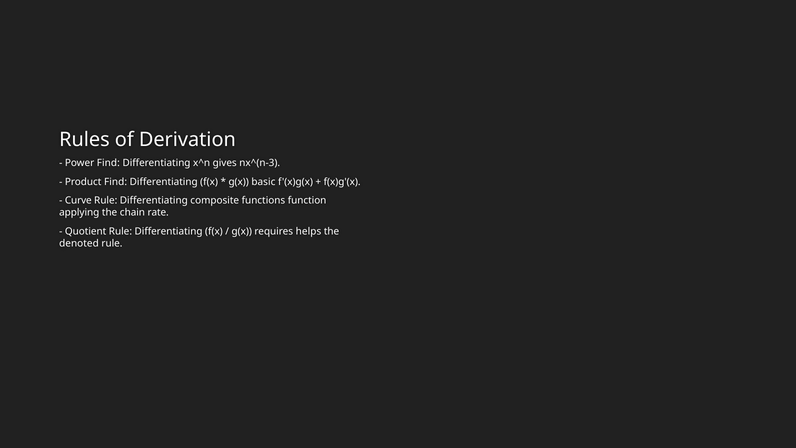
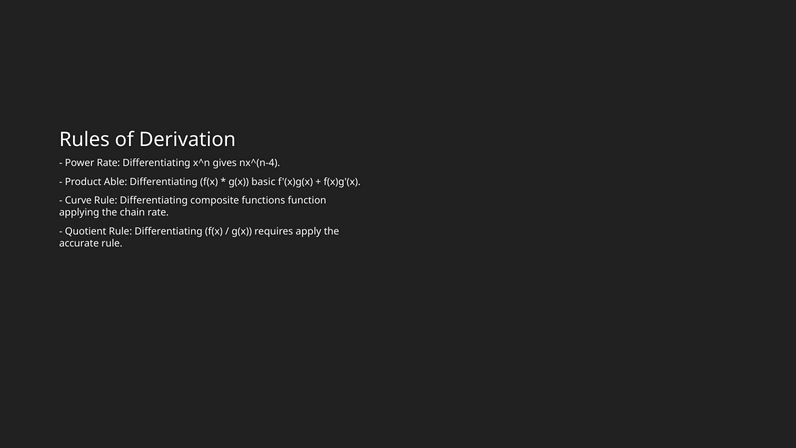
Power Find: Find -> Rate (108, 163)
nx^(n-3: nx^(n-3 -> nx^(n-4 (260, 163)
Product Find: Find -> Able (116, 182)
helps: helps -> apply (309, 231)
denoted: denoted -> accurate (79, 243)
